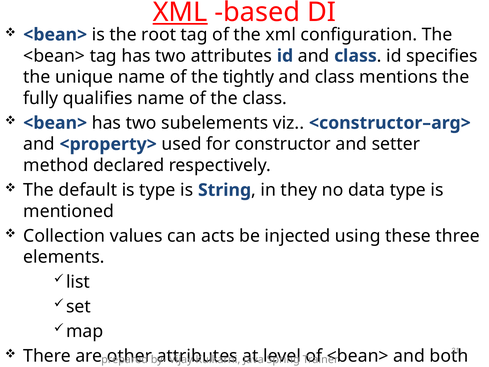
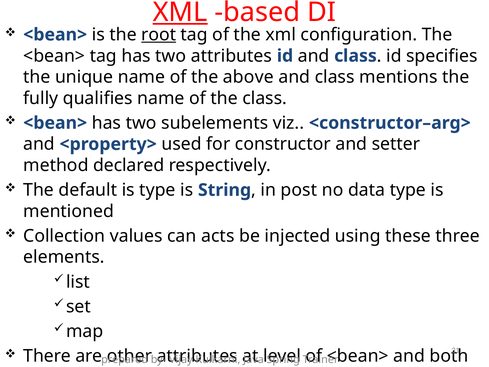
root underline: none -> present (159, 35)
tightly: tightly -> above (248, 77)
they: they -> post (299, 190)
